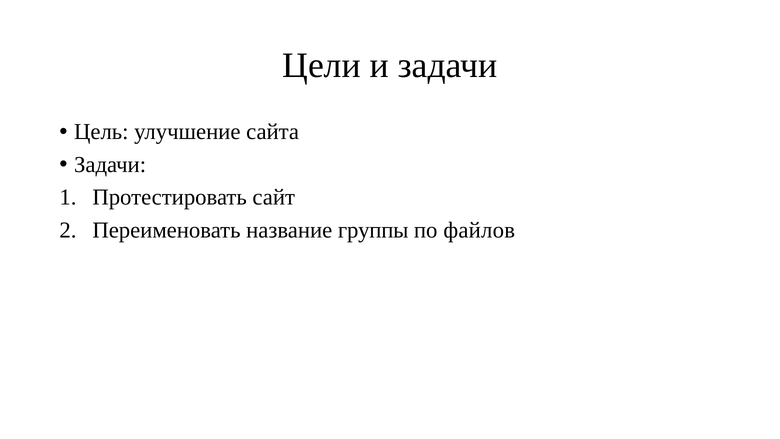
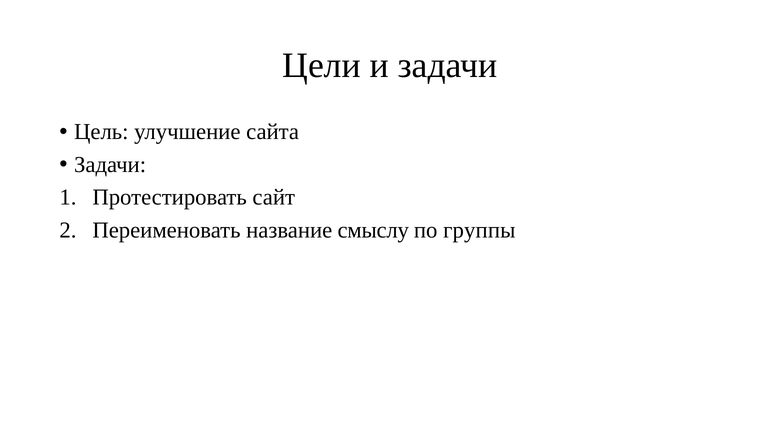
группы: группы -> смыслу (373, 230)
файлов: файлов -> группы (479, 230)
